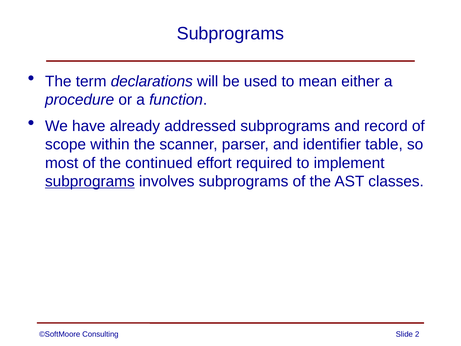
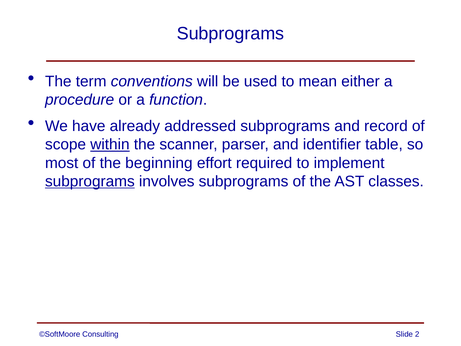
declarations: declarations -> conventions (152, 81)
within underline: none -> present (110, 144)
continued: continued -> beginning (159, 163)
